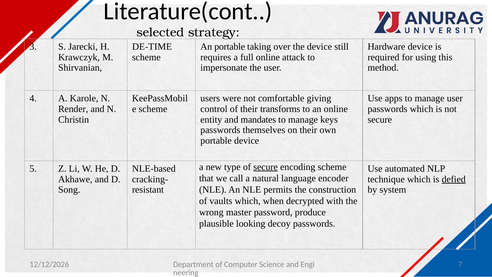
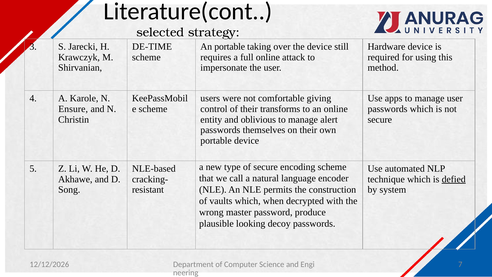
Render: Render -> Ensure (73, 109)
mandates: mandates -> oblivious (258, 119)
keys: keys -> alert (329, 119)
secure underline: present -> none (266, 167)
